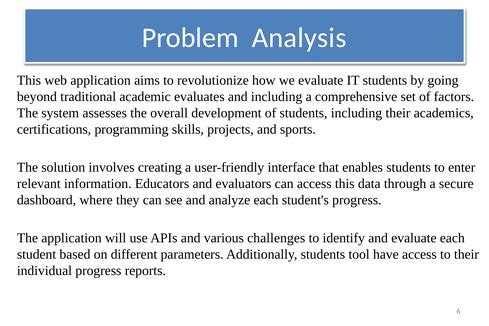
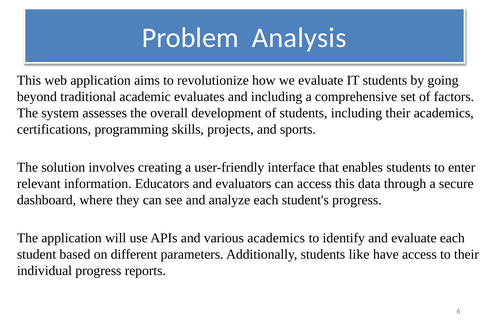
various challenges: challenges -> academics (276, 238)
tool: tool -> like (359, 254)
